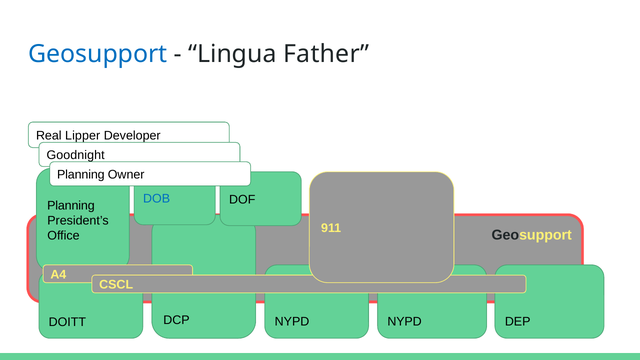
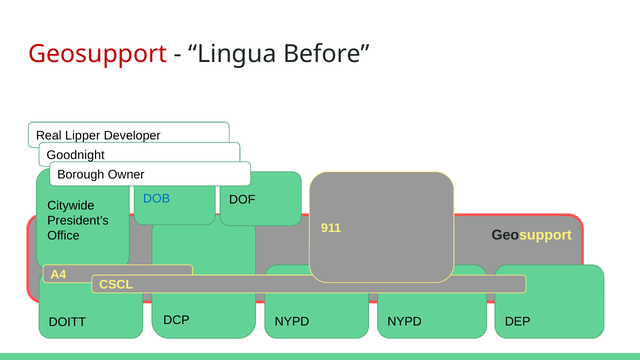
Geosupport colour: blue -> red (98, 54)
Father: Father -> Before (326, 54)
Planning: Planning -> Borough (81, 175)
Planning: Planning -> Citywide (71, 206)
